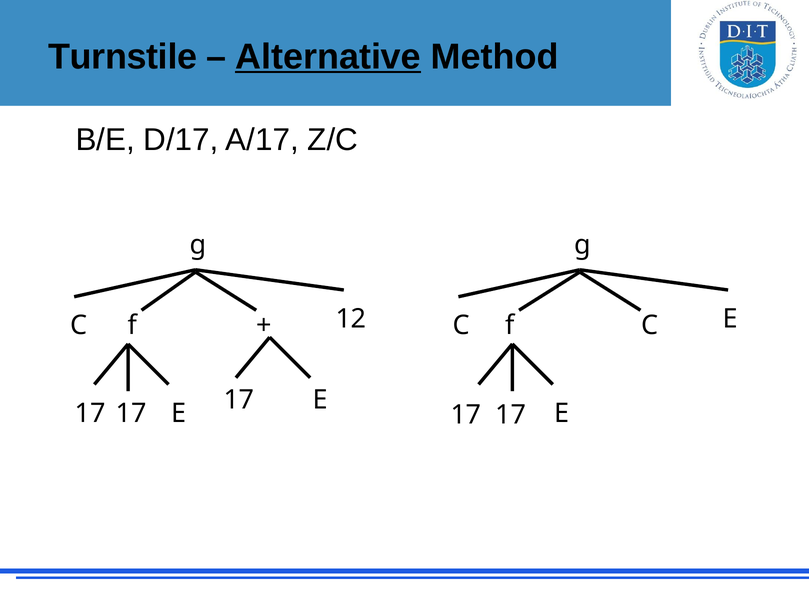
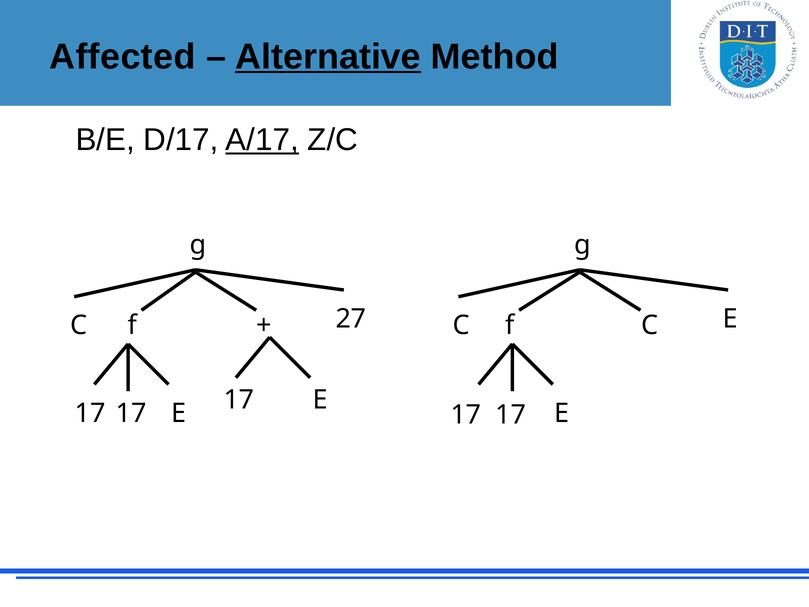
Turnstile: Turnstile -> Affected (122, 57)
A/17 underline: none -> present (262, 140)
12: 12 -> 27 (351, 319)
